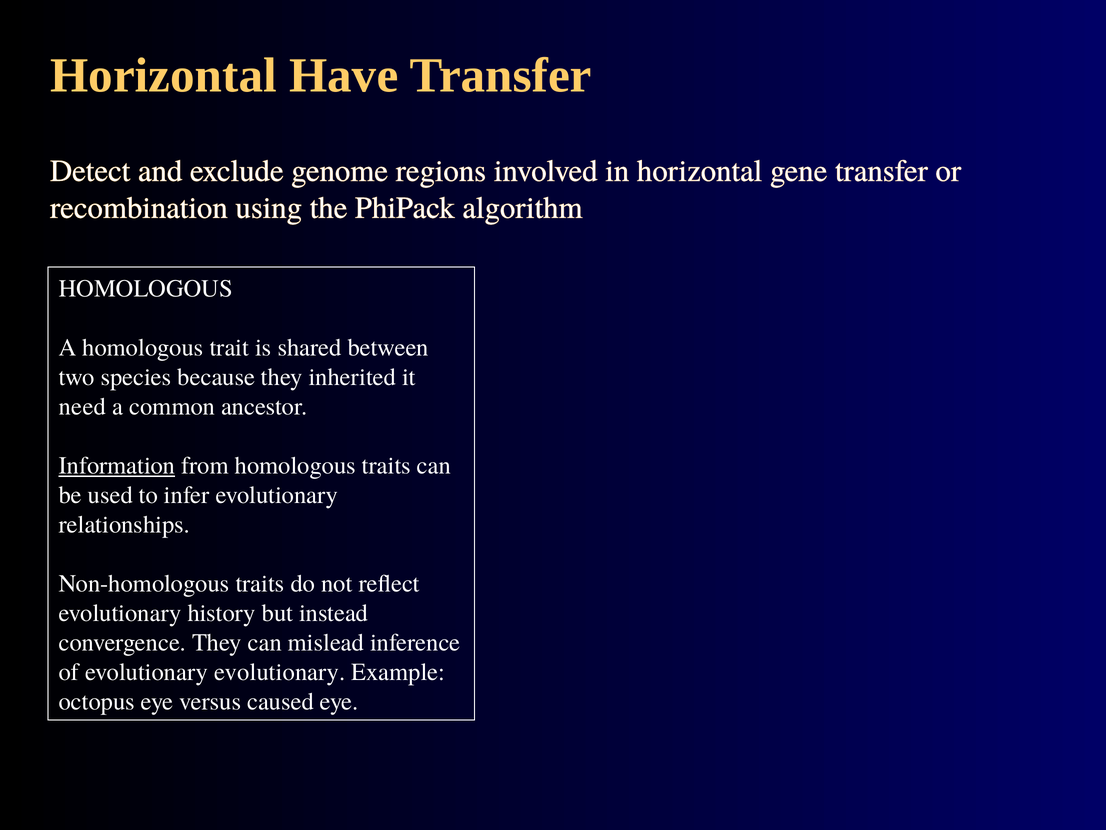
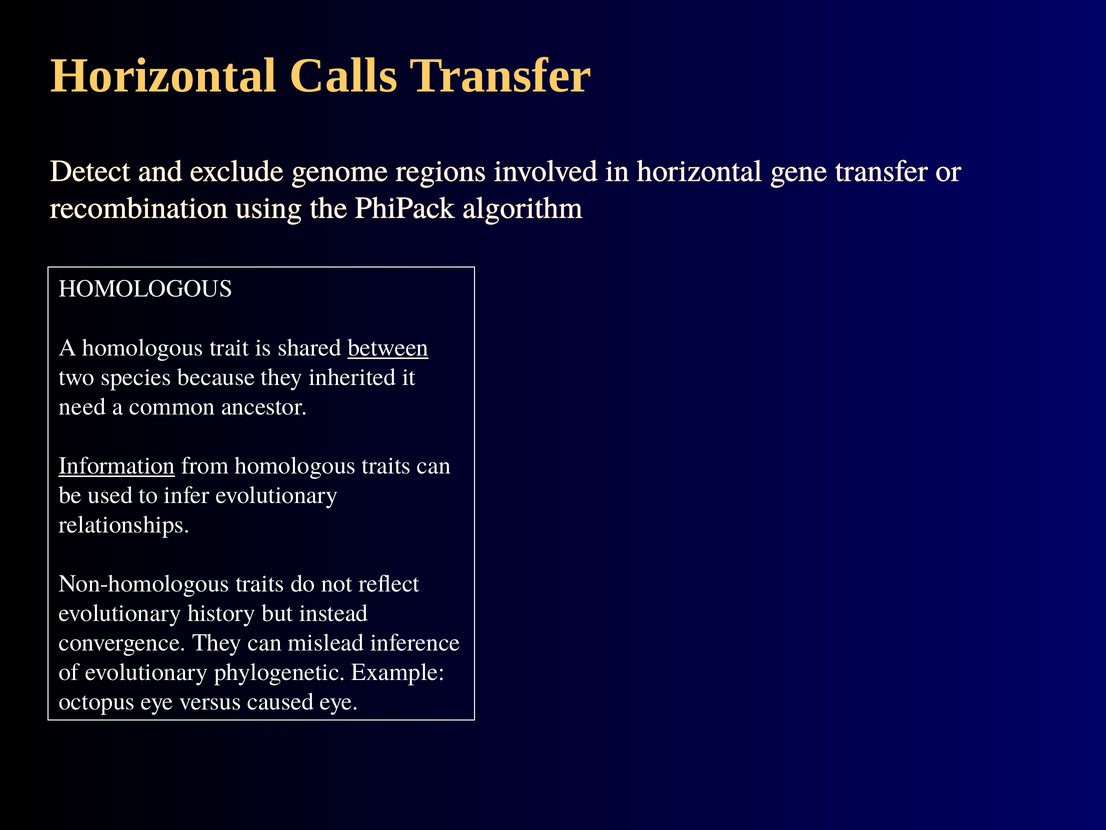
Have: Have -> Calls (343, 76)
between underline: none -> present (388, 348)
evolutionary evolutionary: evolutionary -> phylogenetic (280, 672)
